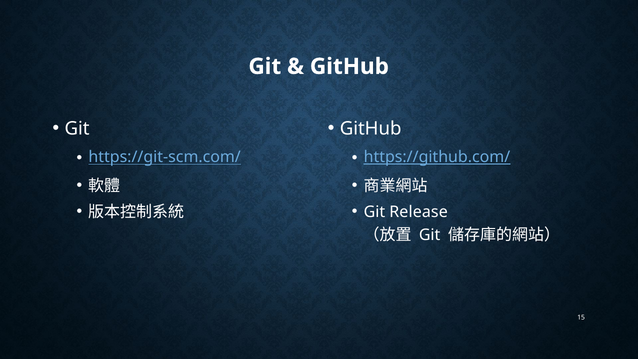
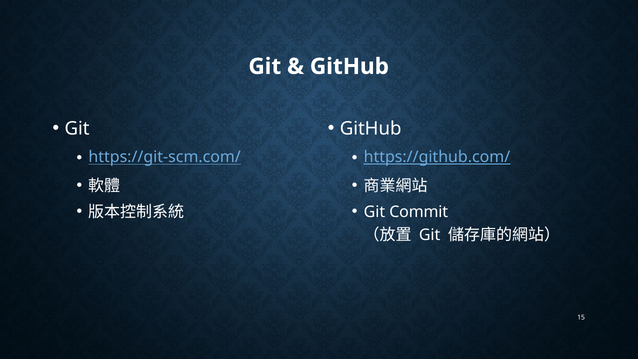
Release: Release -> Commit (419, 212)
